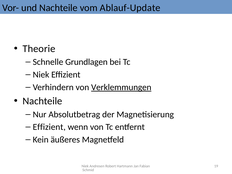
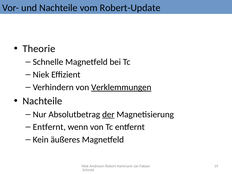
Ablauf-Update: Ablauf-Update -> Robert-Update (130, 8)
Schnelle Grundlagen: Grundlagen -> Magnetfeld (86, 62)
der underline: none -> present (108, 114)
Effizient: Effizient -> Entfernt (49, 127)
